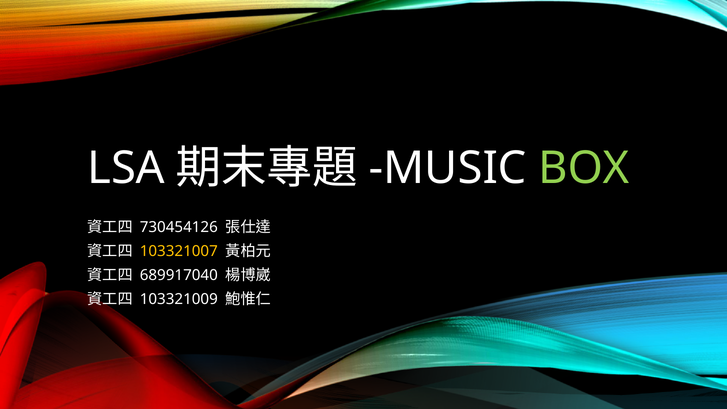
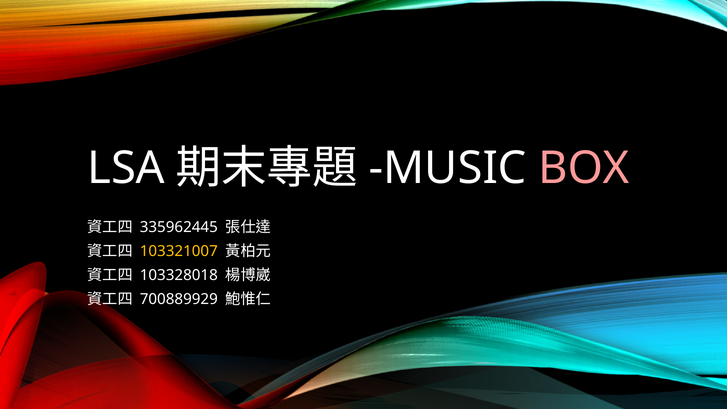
BOX colour: light green -> pink (584, 168)
730454126: 730454126 -> 335962445 (179, 227)
689917040: 689917040 -> 103328018 (179, 275)
103321009: 103321009 -> 700889929 (179, 299)
